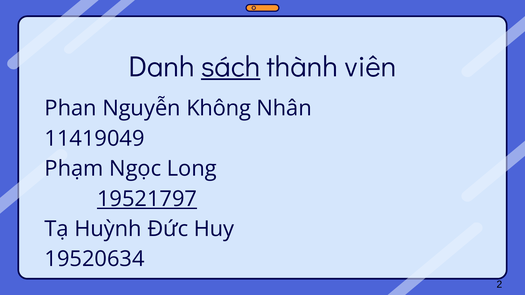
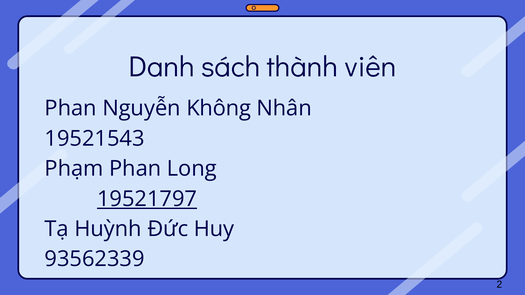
sách underline: present -> none (231, 67)
11419049: 11419049 -> 19521543 (95, 139)
Phạm Ngọc: Ngọc -> Phan (135, 169)
19520634: 19520634 -> 93562339 (95, 259)
